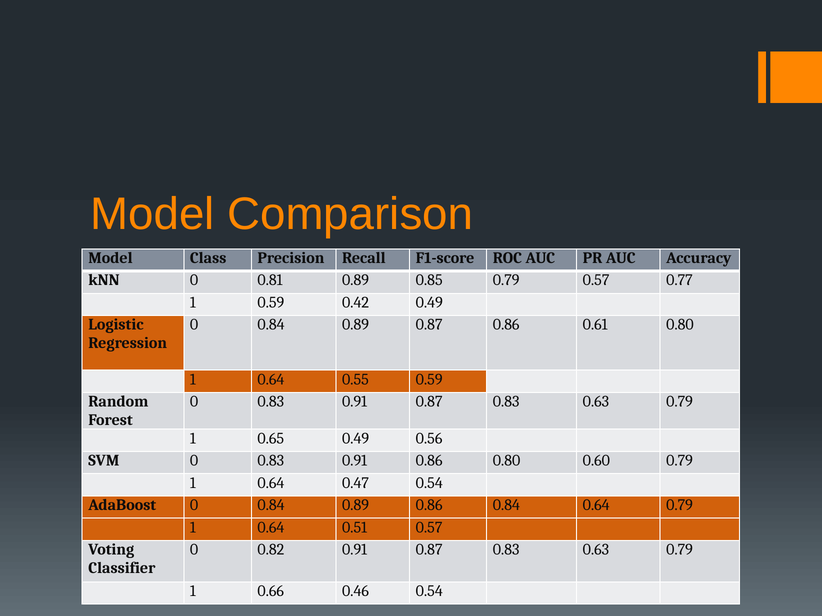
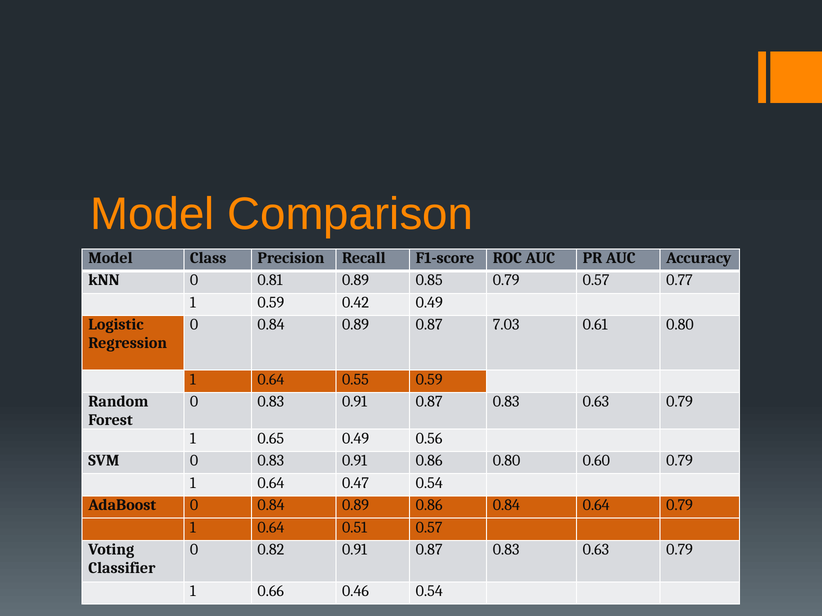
0.87 0.86: 0.86 -> 7.03 (506, 325)
